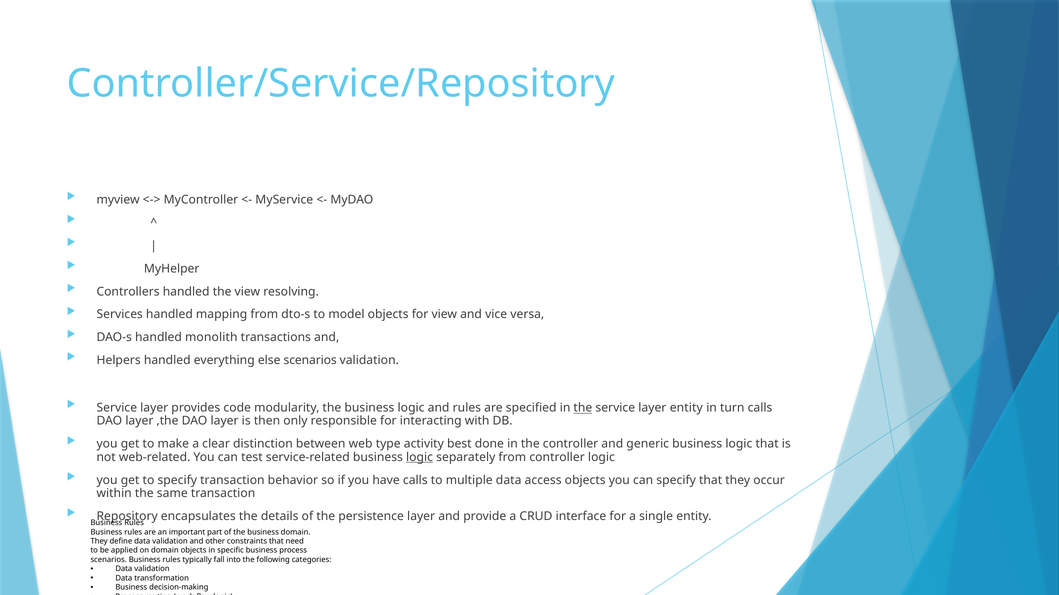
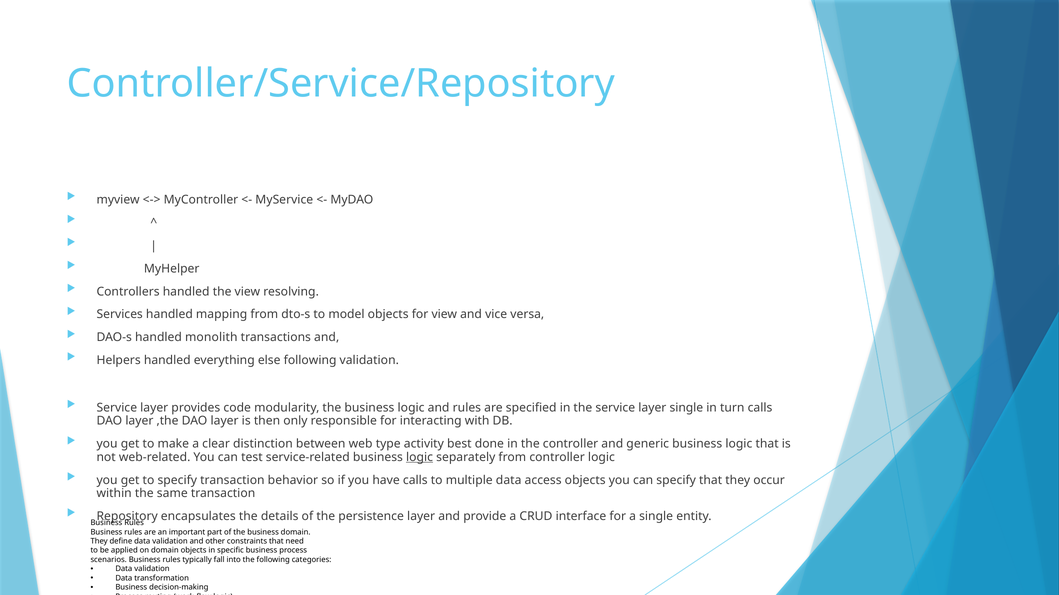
else scenarios: scenarios -> following (310, 361)
the underline: present -> none (583, 408)
layer entity: entity -> single (686, 408)
